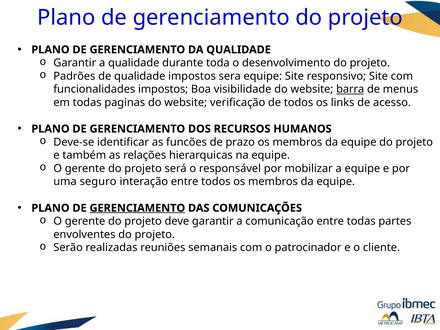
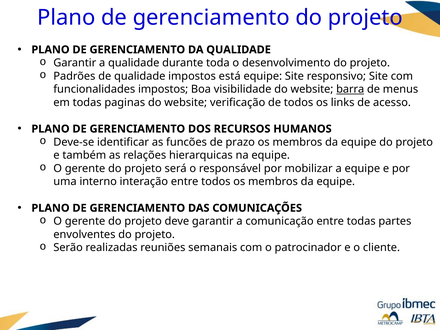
sera: sera -> está (230, 76)
seguro: seguro -> interno (98, 182)
GERENCIAMENTO underline: present -> none (137, 208)
